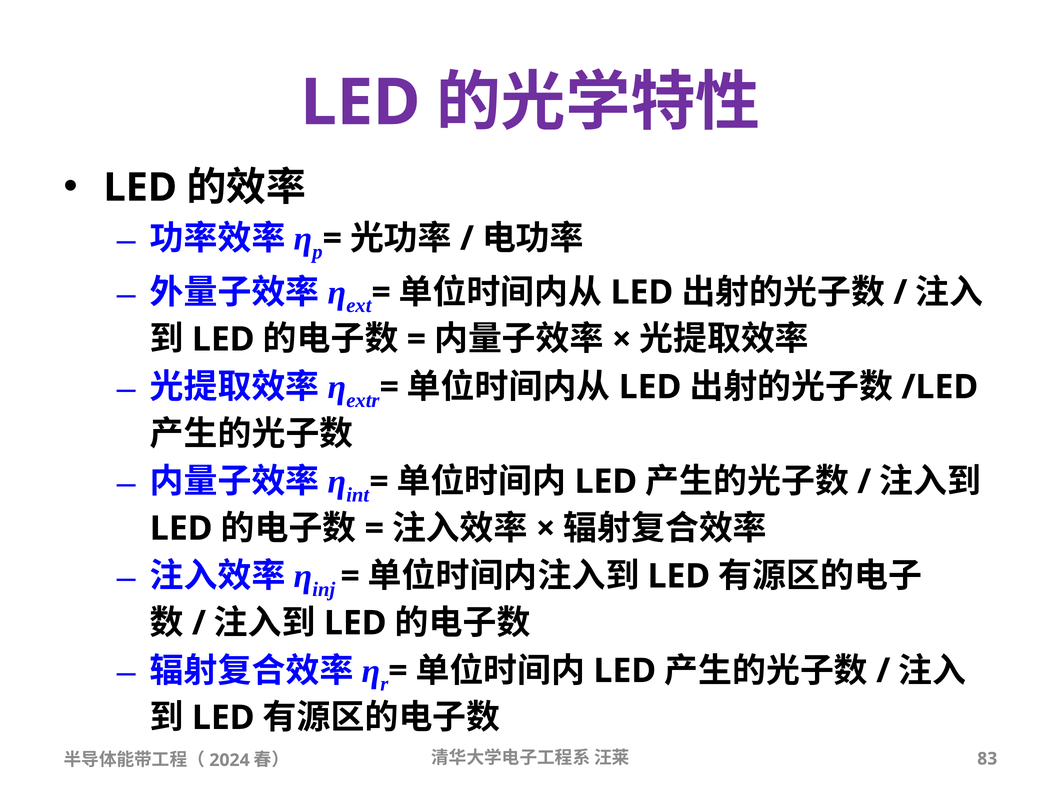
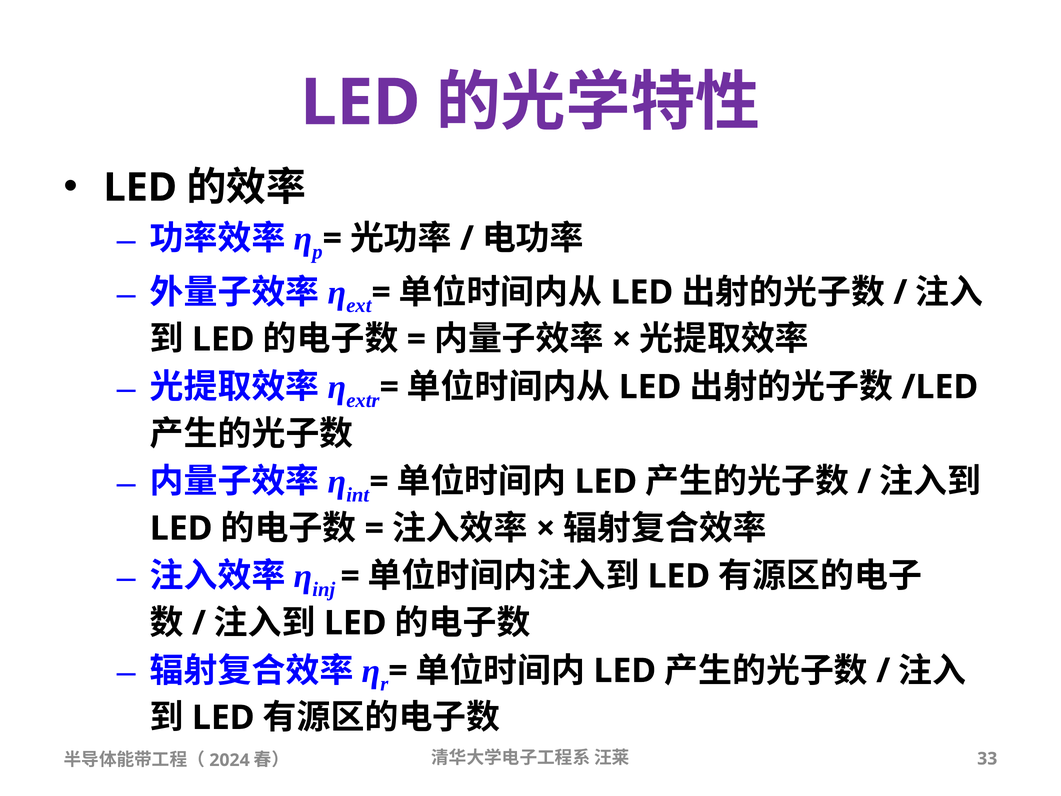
83: 83 -> 33 (987, 759)
